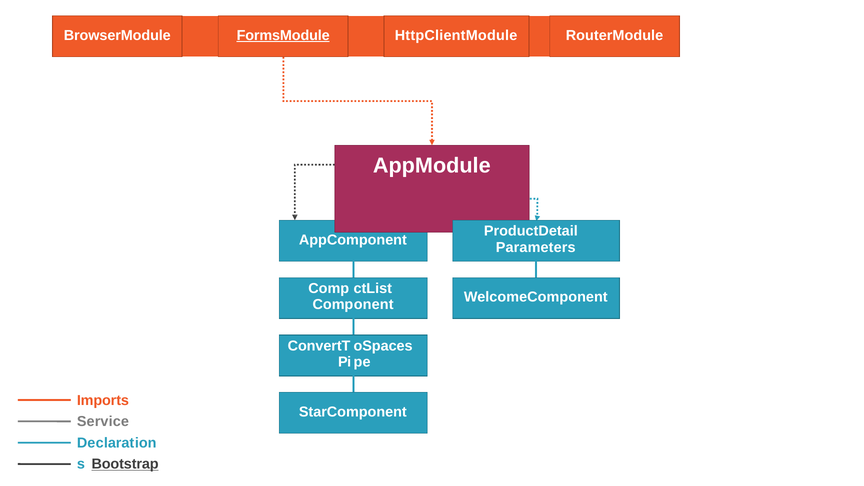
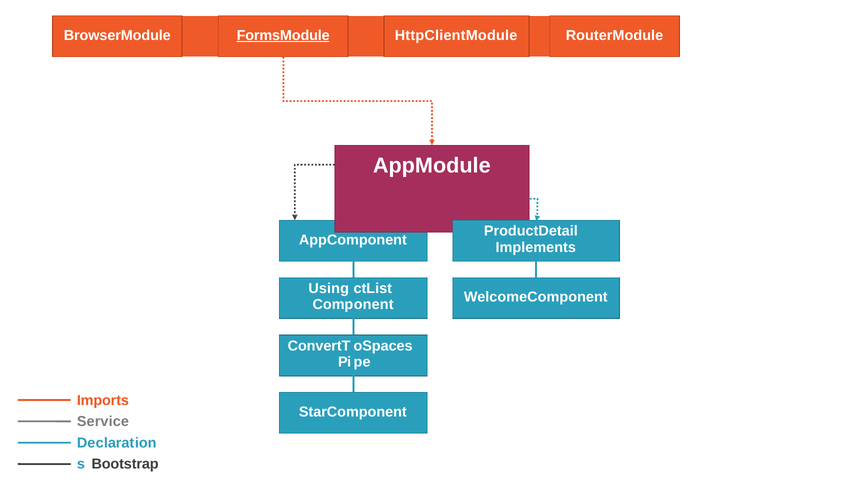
Parameters: Parameters -> Implements (536, 247)
Comp: Comp -> Using (329, 289)
Bootstrap underline: present -> none (125, 464)
